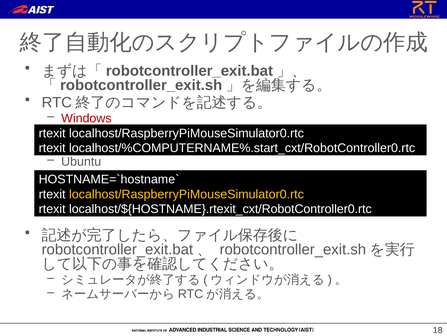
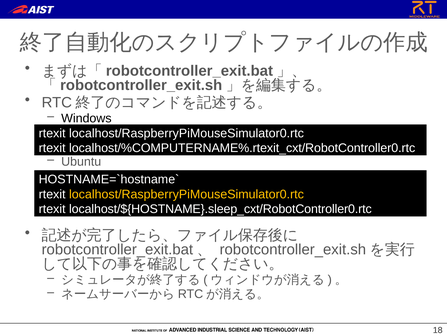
Windows colour: red -> black (86, 118)
localhost/%COMPUTERNAME%.start_cxt/RobotController0.rtc: localhost/%COMPUTERNAME%.start_cxt/RobotController0.rtc -> localhost/%COMPUTERNAME%.rtexit_cxt/RobotController0.rtc (242, 148)
localhost/${HOSTNAME}.rtexit_cxt/RobotController0.rtc: localhost/${HOSTNAME}.rtexit_cxt/RobotController0.rtc -> localhost/${HOSTNAME}.sleep_cxt/RobotController0.rtc (220, 209)
